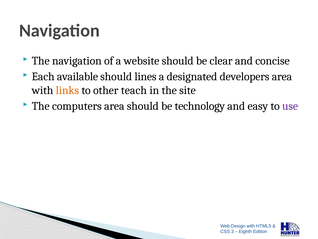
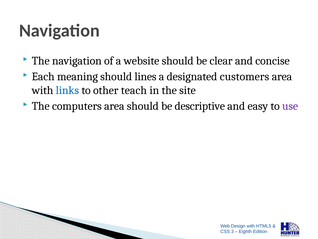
available: available -> meaning (77, 76)
developers: developers -> customers (244, 76)
links colour: orange -> blue (67, 90)
technology: technology -> descriptive (200, 106)
